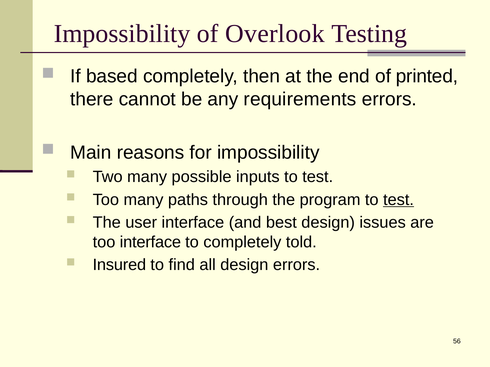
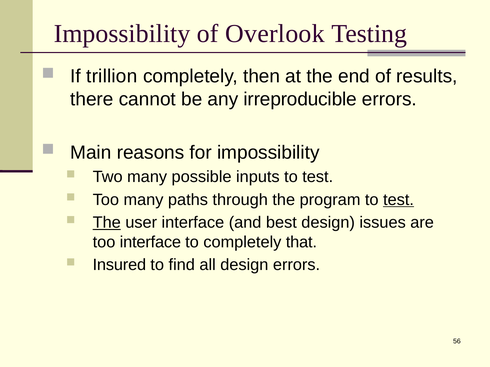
based: based -> trillion (112, 76)
printed: printed -> results (427, 76)
requirements: requirements -> irreproducible (300, 99)
The underline: none -> present (107, 223)
told: told -> that (301, 242)
